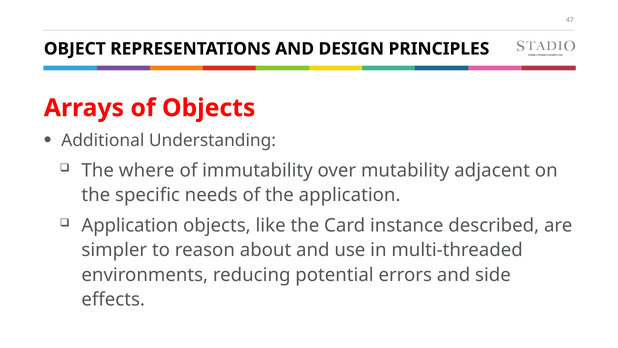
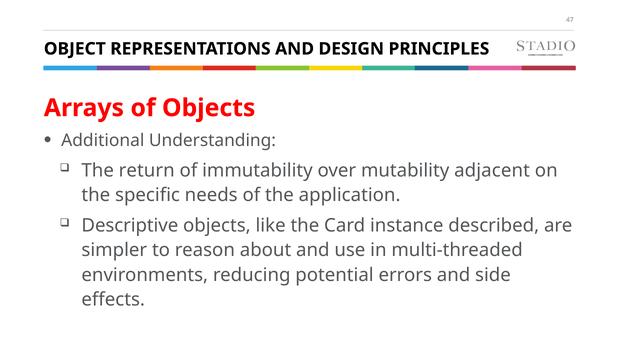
where: where -> return (147, 170)
Application: Application -> Descriptive (130, 225)
